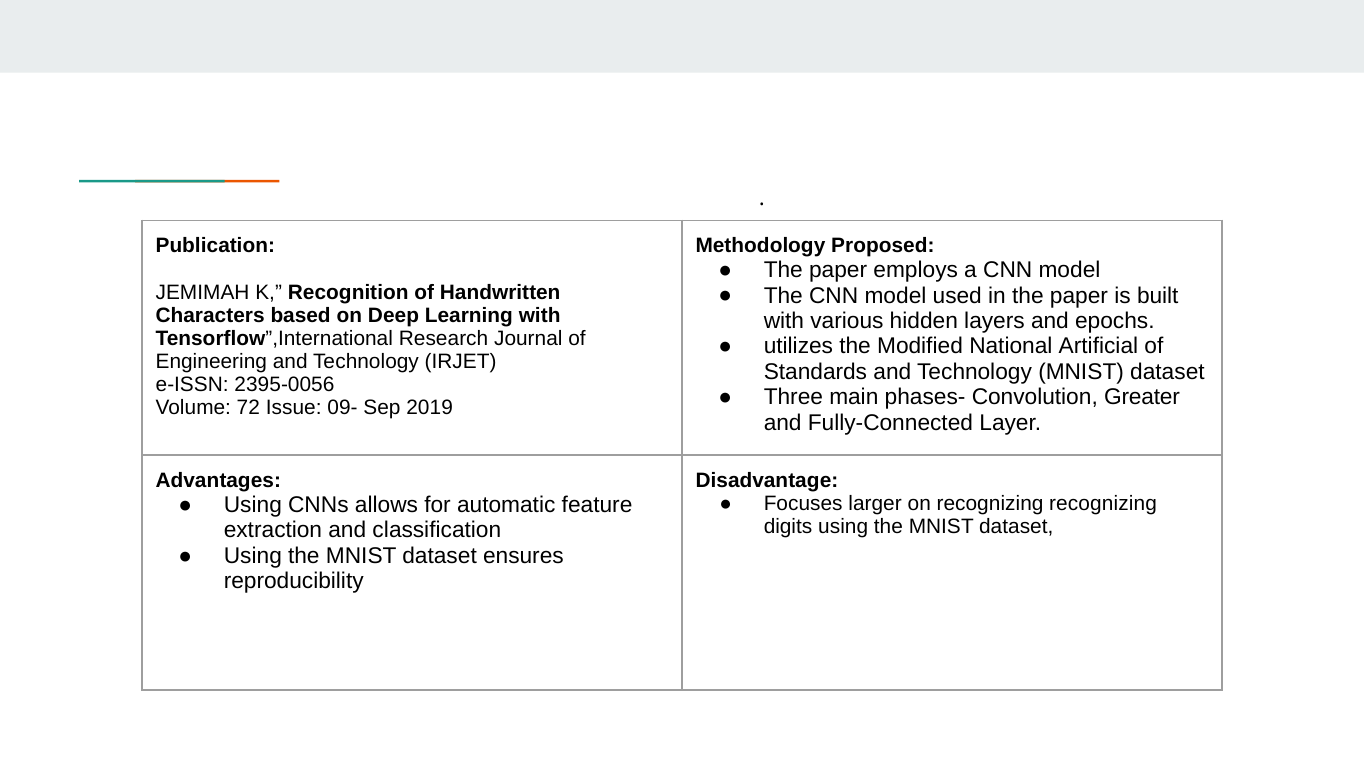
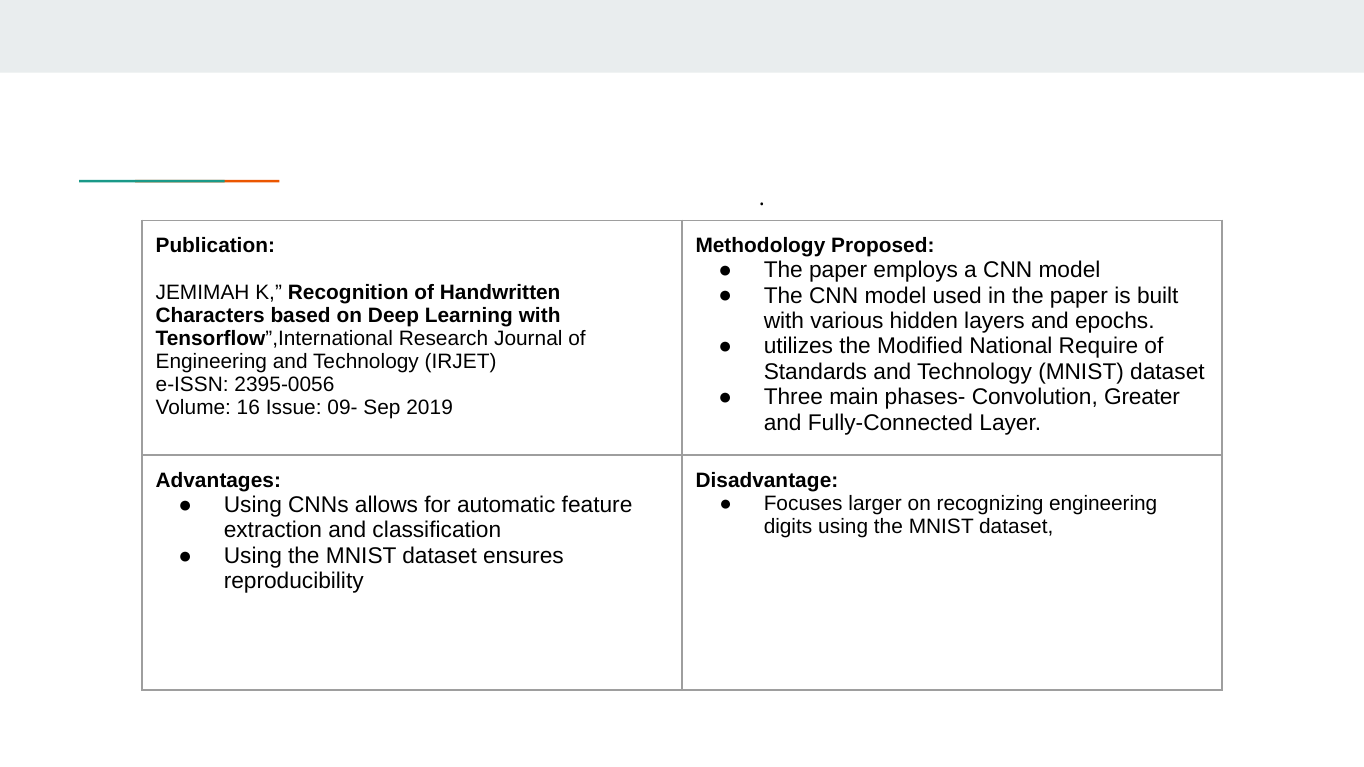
Artificial: Artificial -> Require (1098, 347)
72: 72 -> 16 (248, 408)
recognizing recognizing: recognizing -> engineering (1103, 504)
